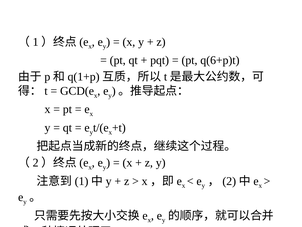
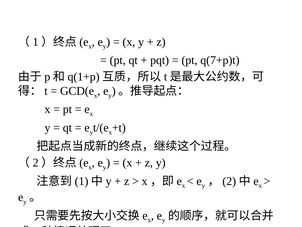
q(6+p)t: q(6+p)t -> q(7+p)t (220, 60)
